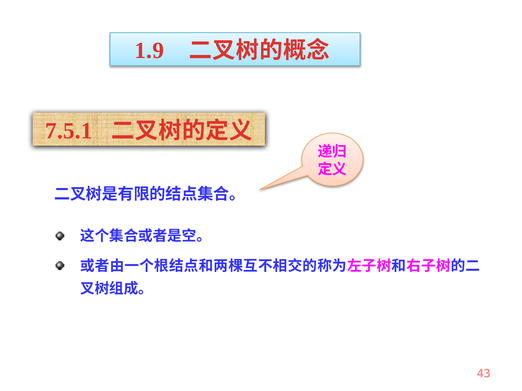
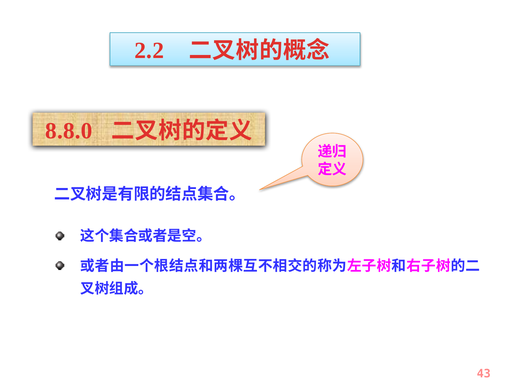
1.9: 1.9 -> 2.2 (149, 51)
7.5.1: 7.5.1 -> 8.8.0 (69, 131)
